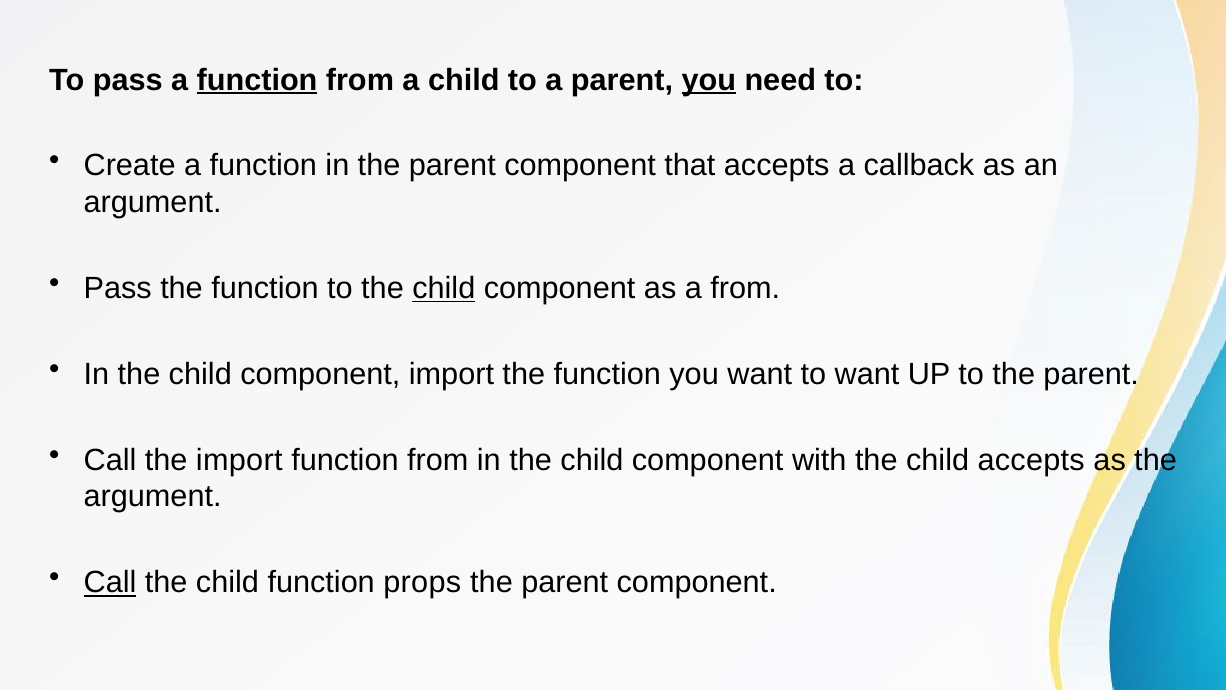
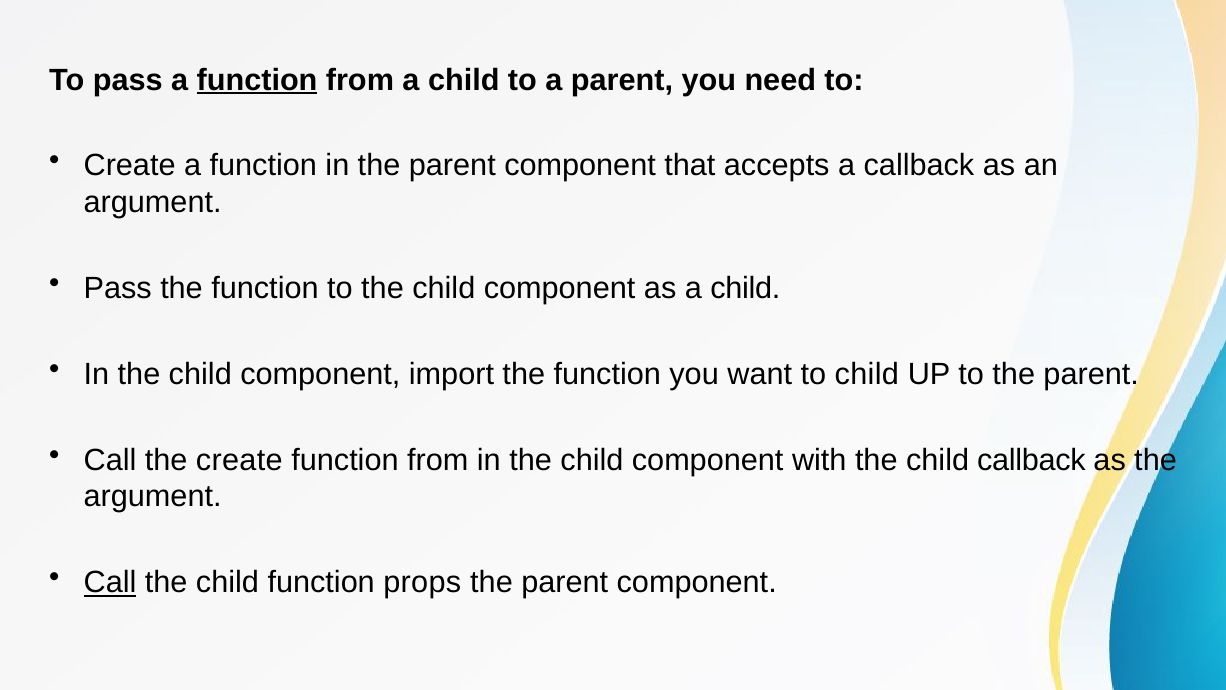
you underline: present -> none (709, 80)
child underline: present -> none (444, 288)
as a from: from -> child (745, 288)
to want: want -> child (867, 374)
the import: import -> create (239, 460)
child accepts: accepts -> callback (1031, 460)
